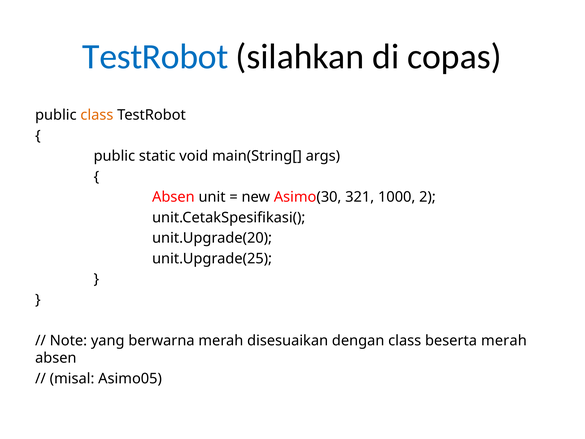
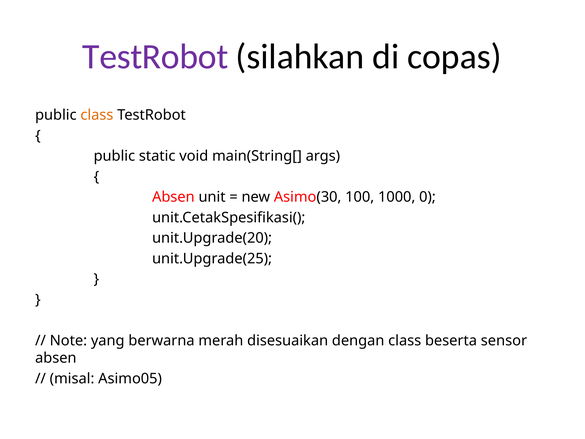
TestRobot colour: blue -> purple (155, 57)
321: 321 -> 100 (360, 197)
2: 2 -> 0 (427, 197)
beserta merah: merah -> sensor (504, 340)
